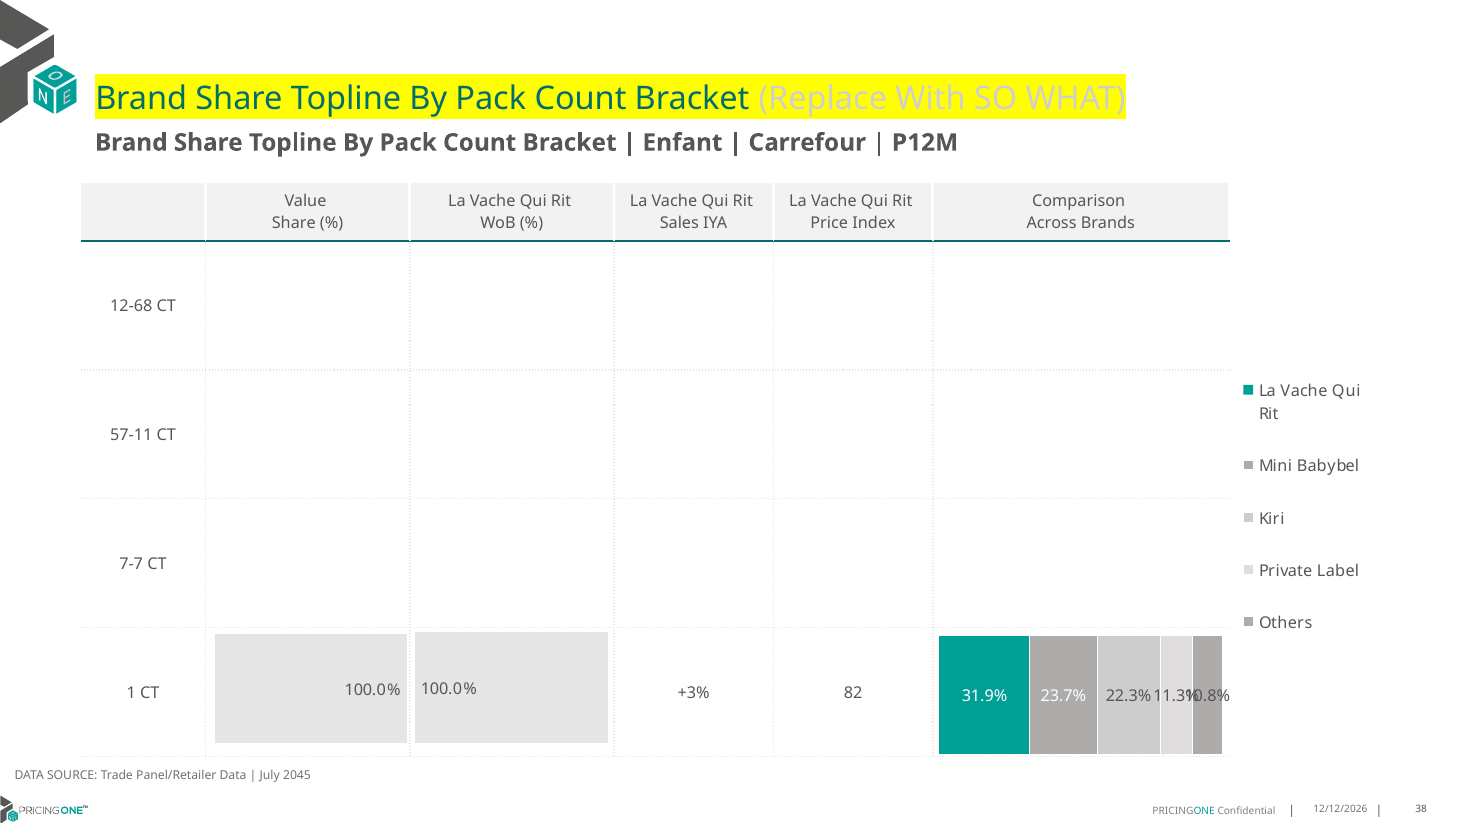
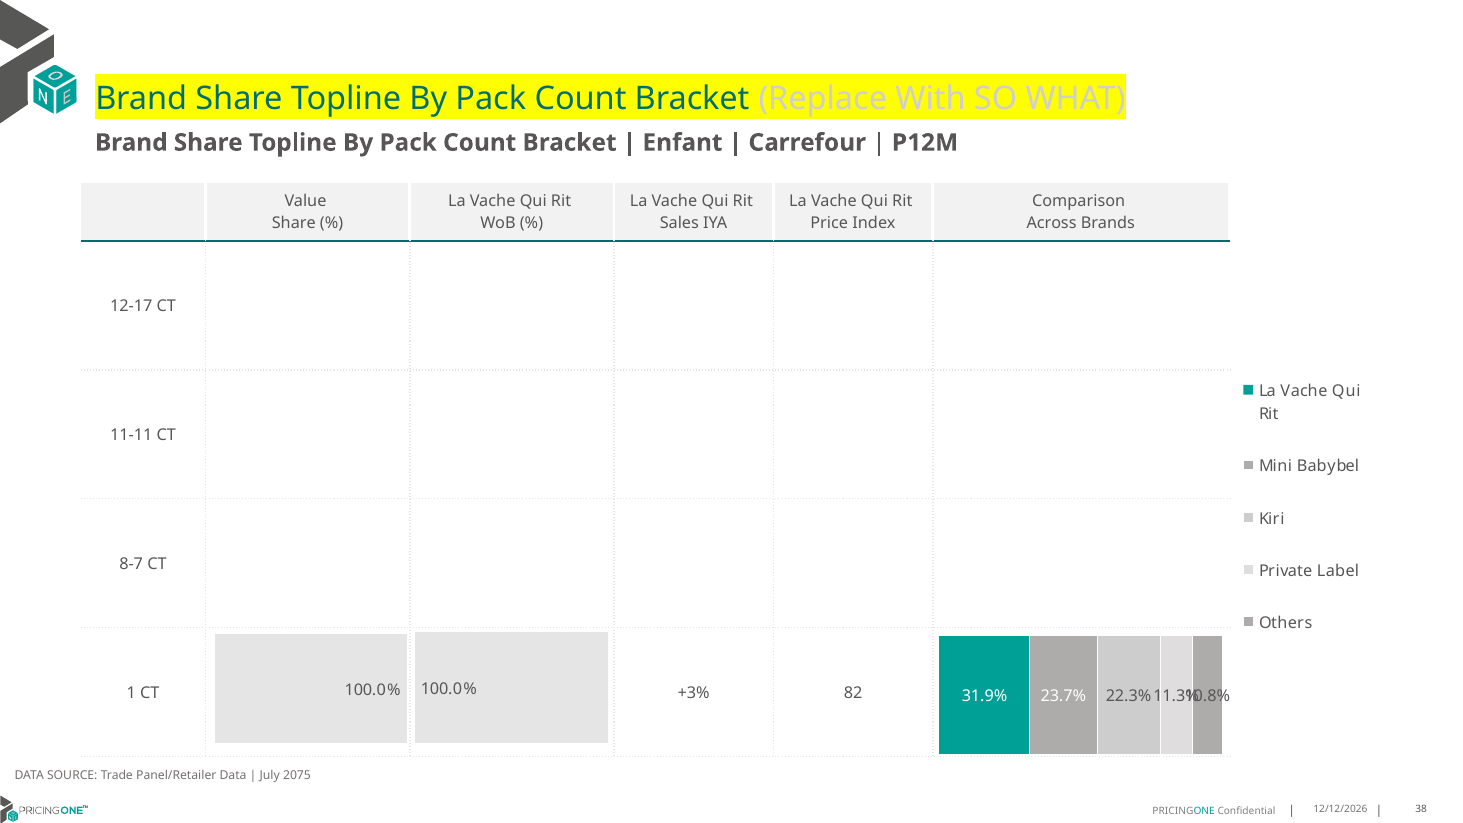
12-68: 12-68 -> 12-17 (131, 306)
57-11: 57-11 -> 11-11 (131, 435)
7-7: 7-7 -> 8-7 (131, 564)
2045: 2045 -> 2075 (297, 775)
